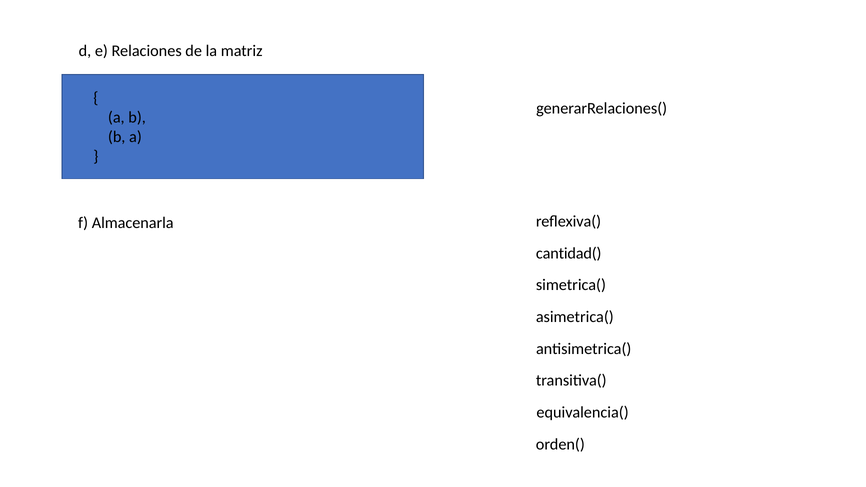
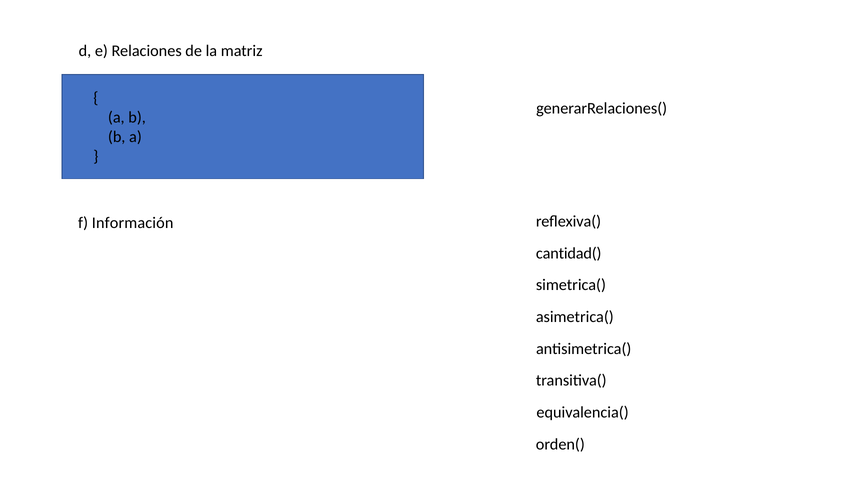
Almacenarla: Almacenarla -> Información (133, 223)
